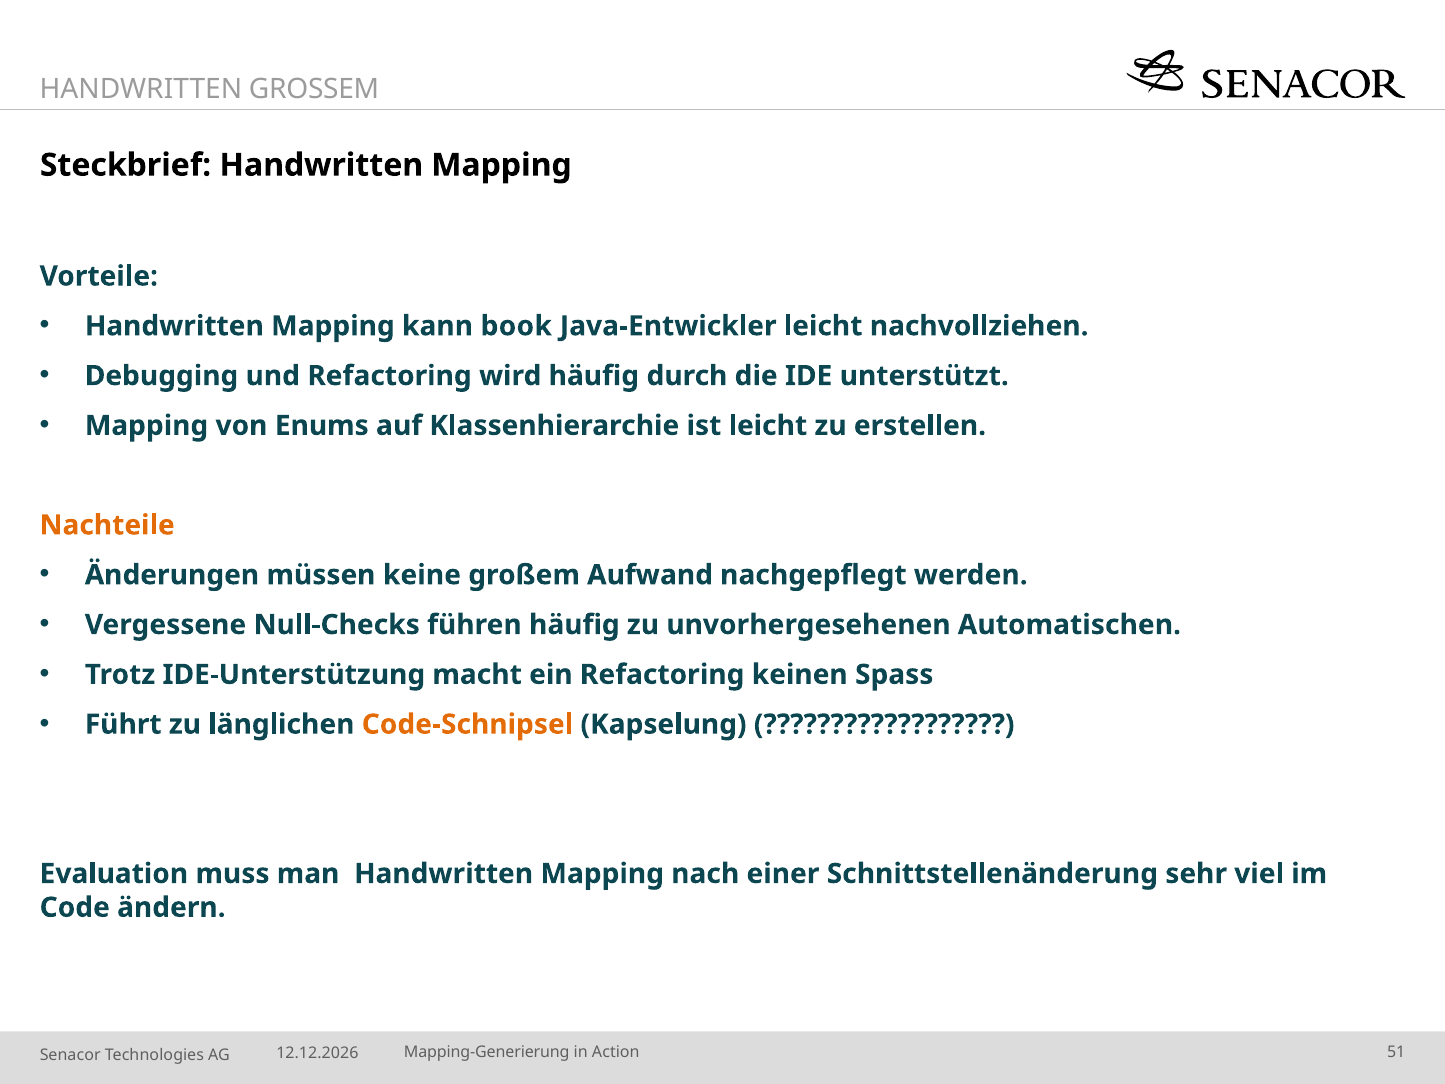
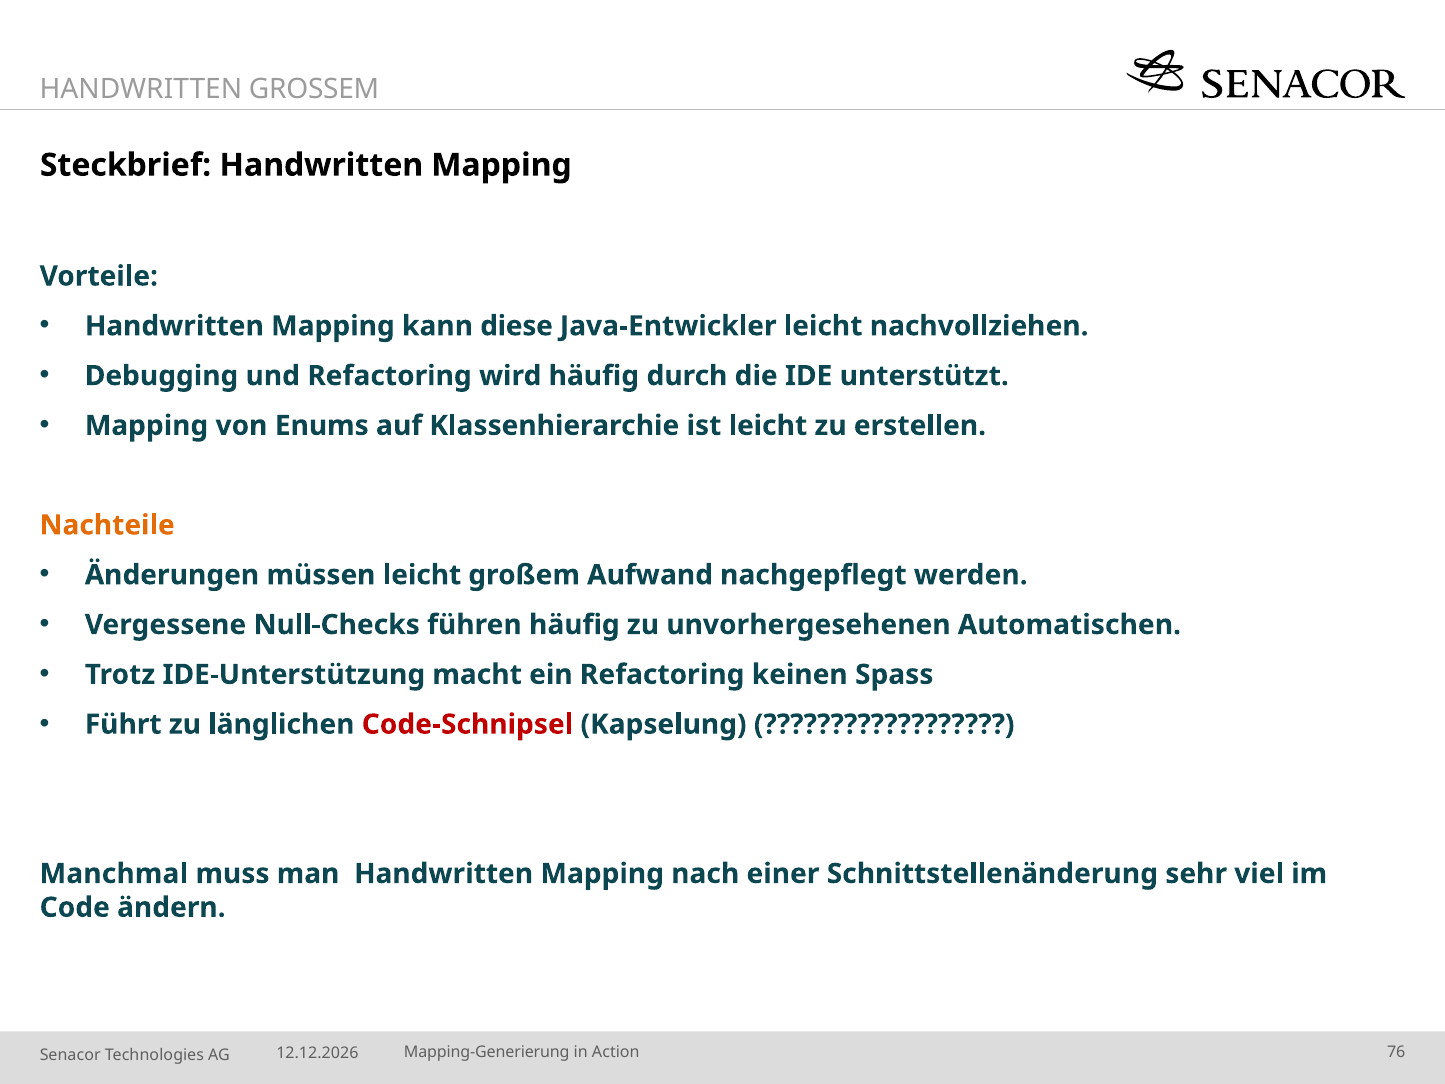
book: book -> diese (517, 326)
müssen keine: keine -> leicht (422, 575)
Code-Schnipsel colour: orange -> red (467, 724)
Evaluation: Evaluation -> Manchmal (114, 874)
51: 51 -> 76 (1396, 1052)
